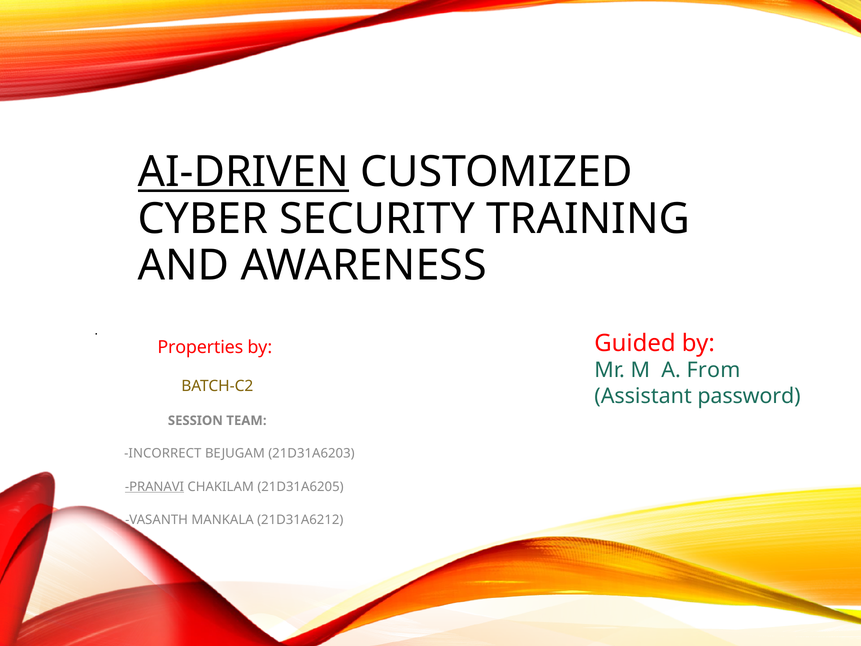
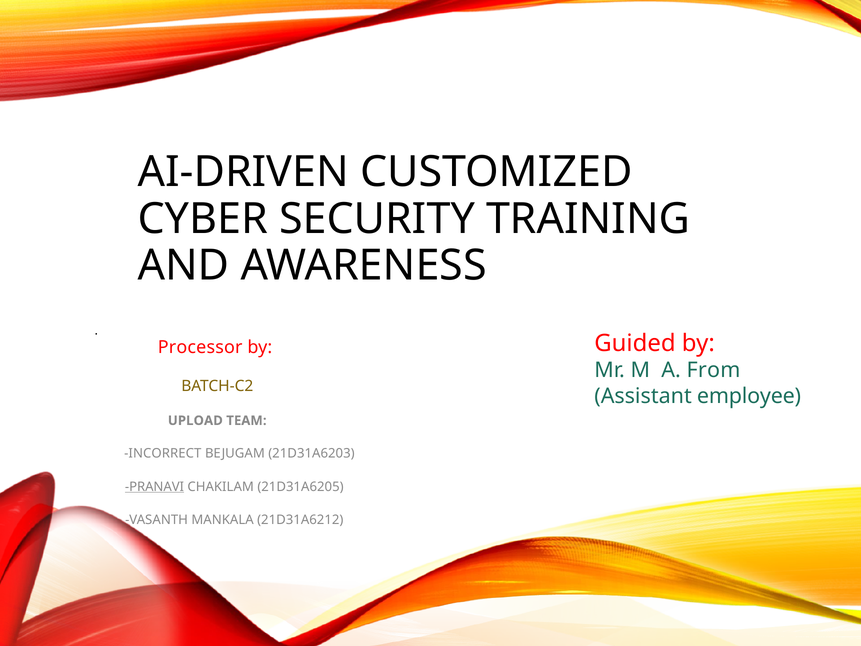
AI-DRIVEN underline: present -> none (243, 172)
Properties: Properties -> Processor (200, 347)
password: password -> employee (749, 396)
SESSION: SESSION -> UPLOAD (195, 420)
